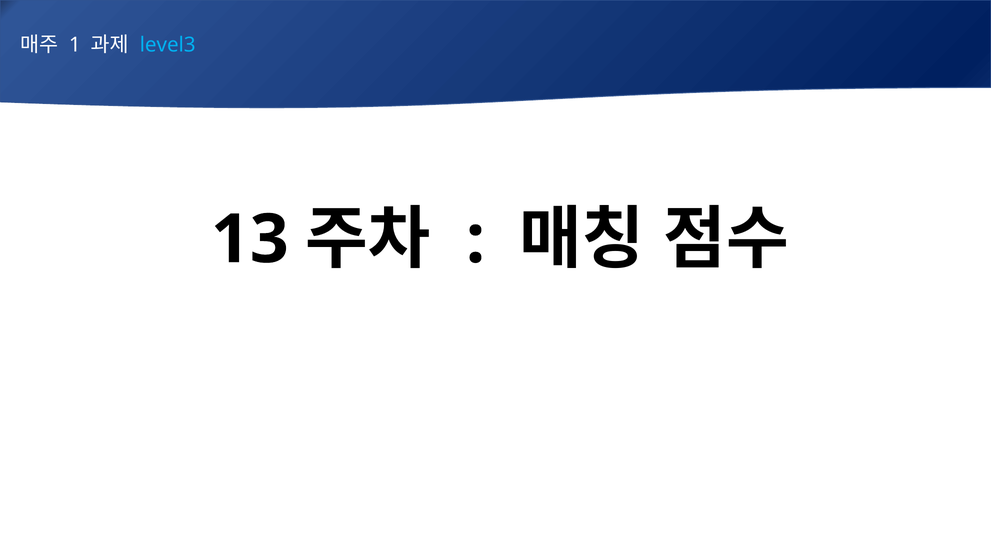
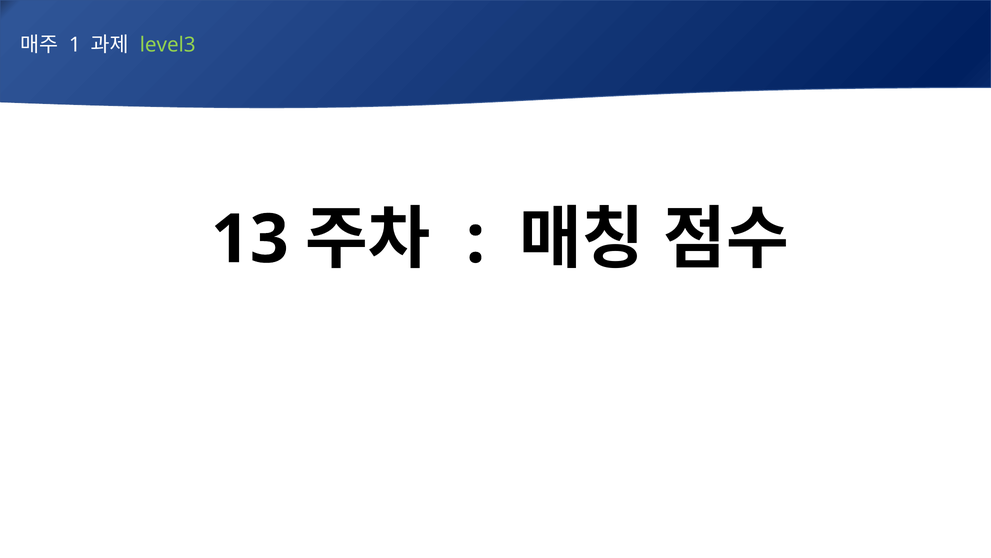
level3 colour: light blue -> light green (168, 45)
